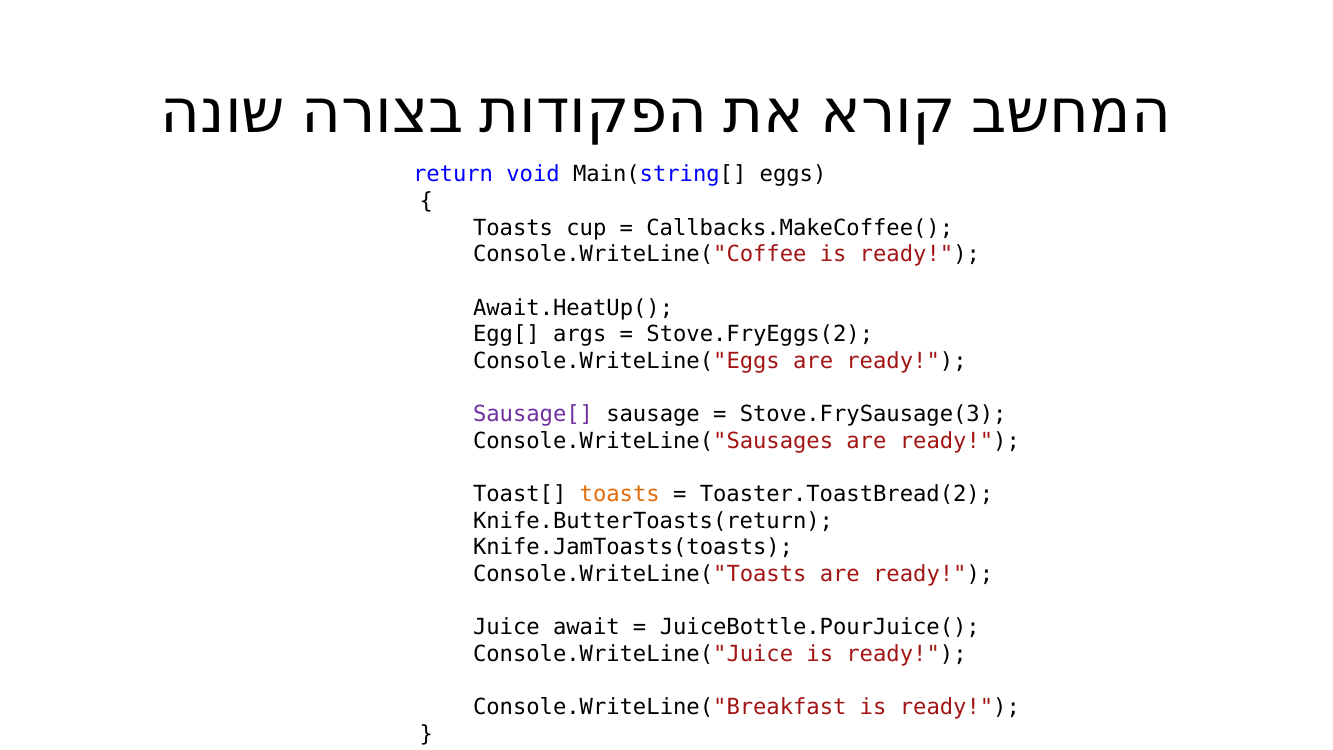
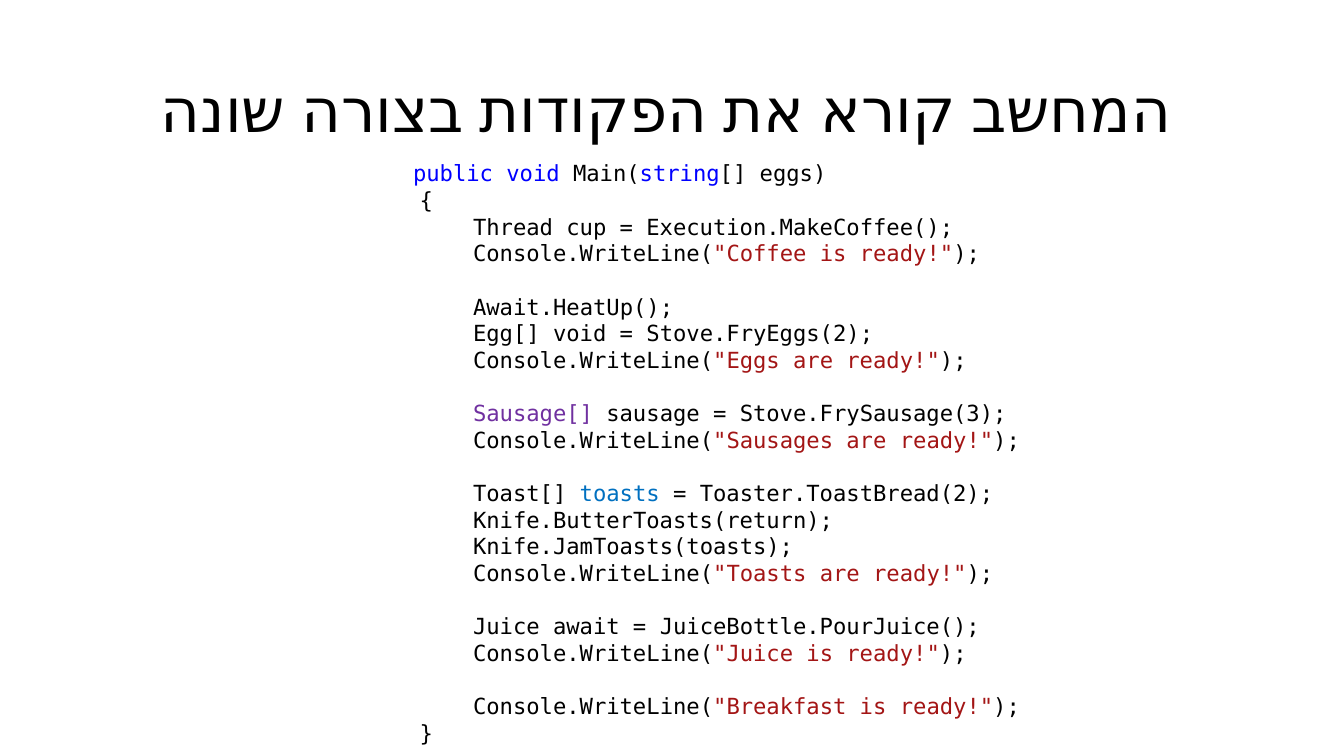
return: return -> public (453, 174)
Toasts: Toasts -> Thread (513, 228)
Callbacks.MakeCoffee(: Callbacks.MakeCoffee( -> Execution.MakeCoffee( (800, 228)
Egg[ args: args -> void (580, 334)
toasts colour: orange -> blue (620, 494)
